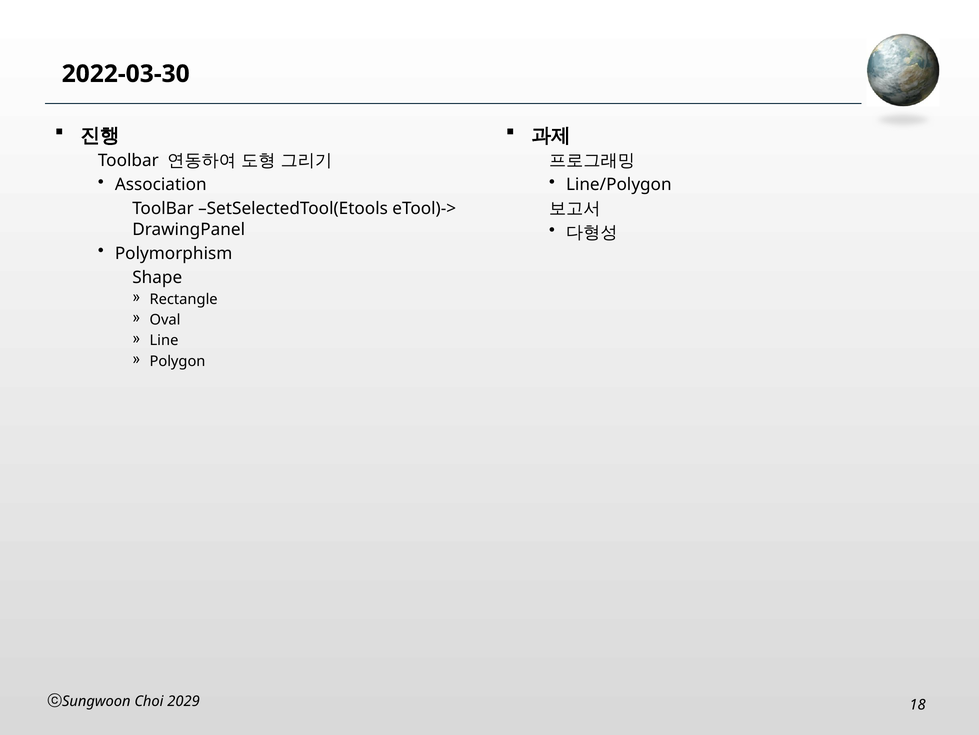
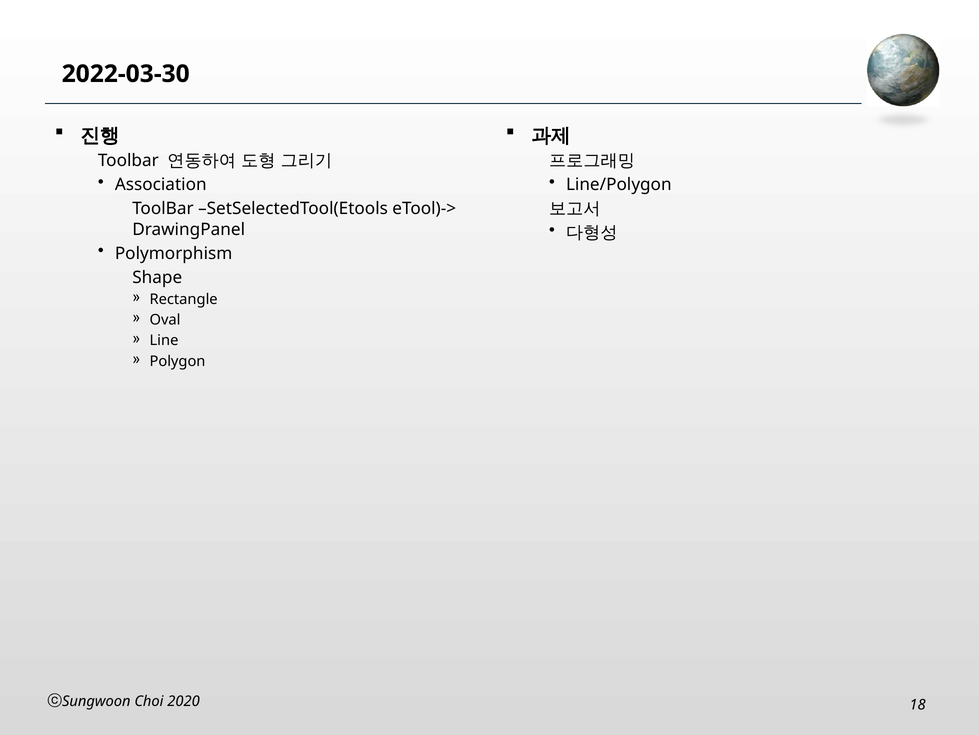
2029: 2029 -> 2020 (184, 701)
